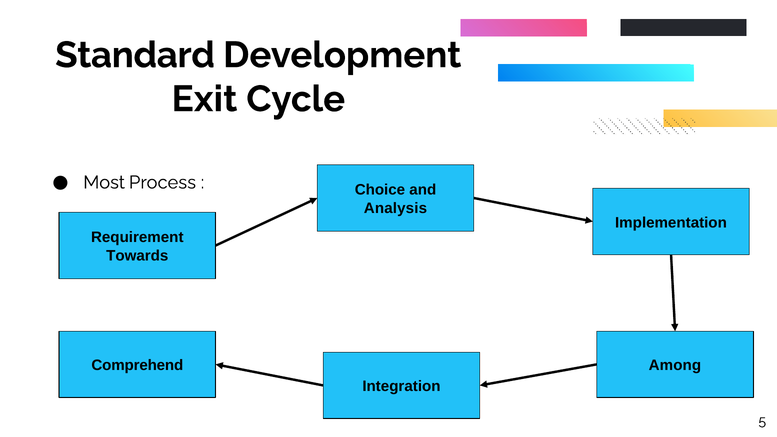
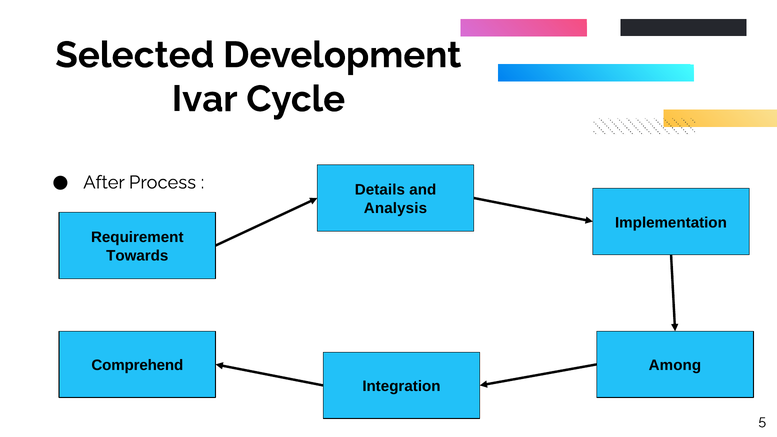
Standard: Standard -> Selected (135, 55)
Exit: Exit -> Ivar (205, 99)
Most: Most -> After (104, 182)
Choice: Choice -> Details (380, 190)
